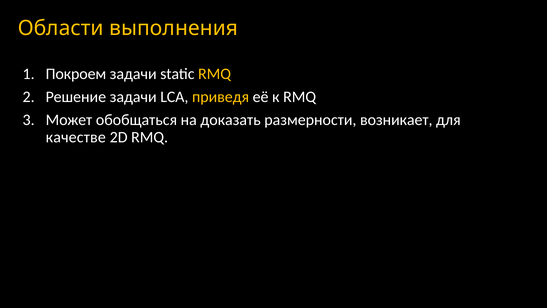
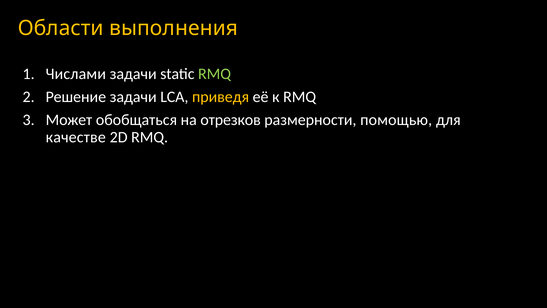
Покроем: Покроем -> Числами (76, 74)
RMQ colour: yellow -> light green (215, 74)
доказать: доказать -> отрезков (231, 120)
возникает: возникает -> помощью (396, 120)
